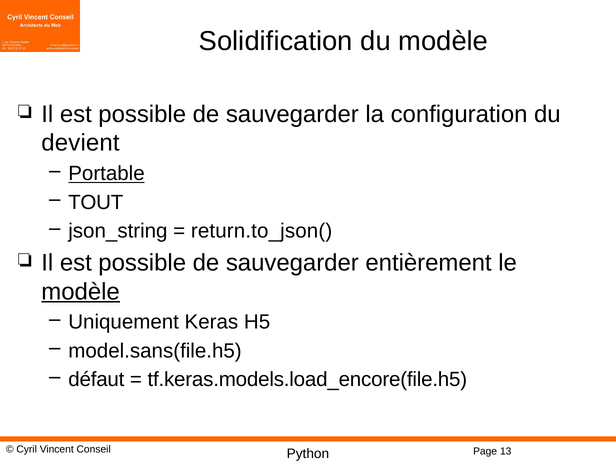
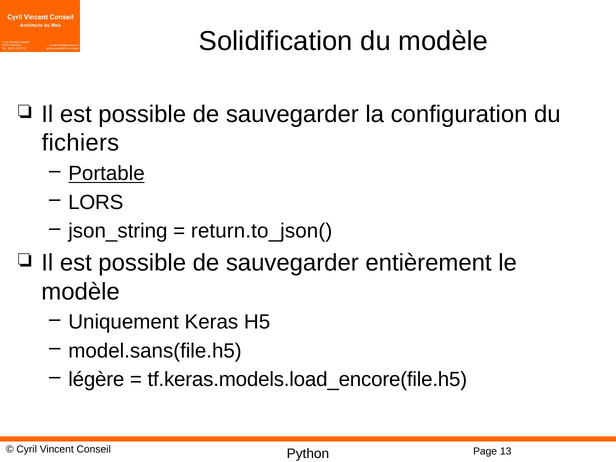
devient: devient -> fichiers (80, 143)
TOUT: TOUT -> LORS (96, 202)
modèle underline: present -> none (81, 292)
défaut: défaut -> légère (96, 380)
